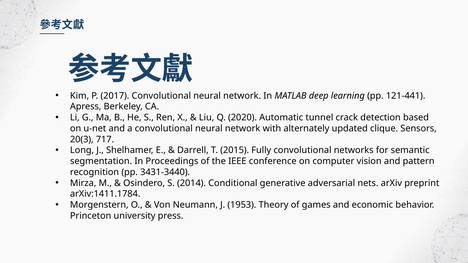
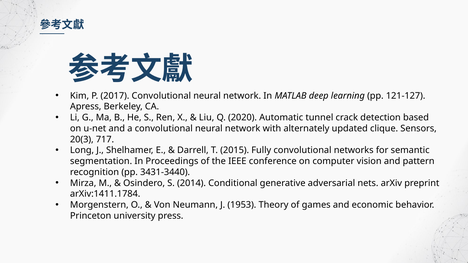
121-441: 121-441 -> 121-127 (406, 96)
